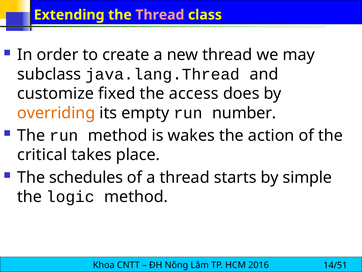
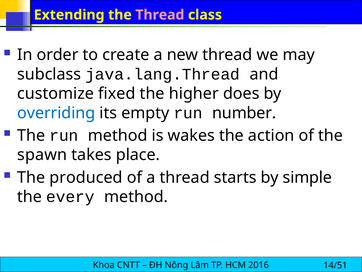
access: access -> higher (194, 93)
overriding colour: orange -> blue (56, 113)
critical: critical -> spawn (42, 155)
schedules: schedules -> produced (86, 177)
logic: logic -> every (70, 196)
